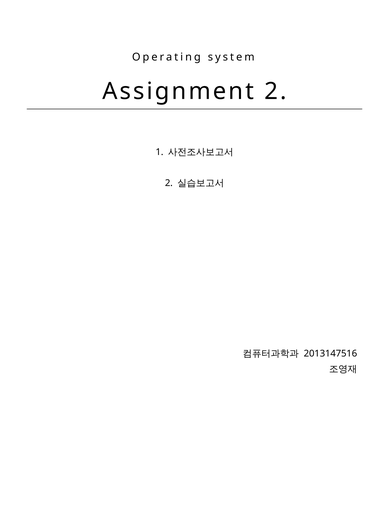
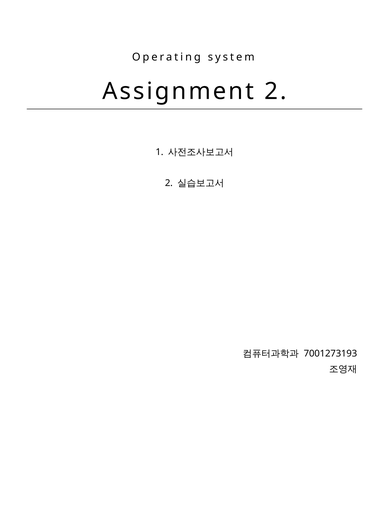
2013147516: 2013147516 -> 7001273193 (330, 353)
